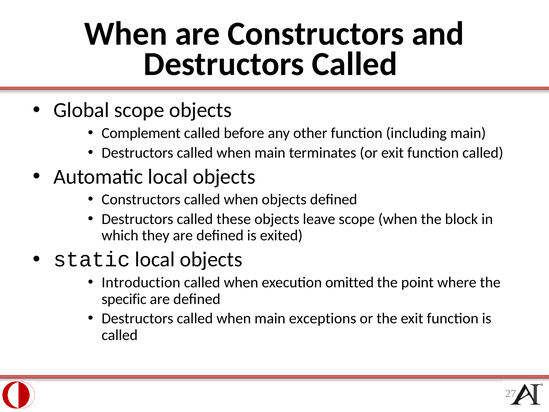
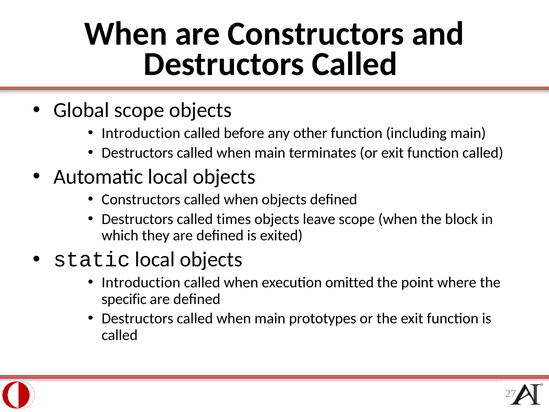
Complement: Complement -> Introduction (141, 133)
these: these -> times (234, 219)
exceptions: exceptions -> prototypes (323, 318)
